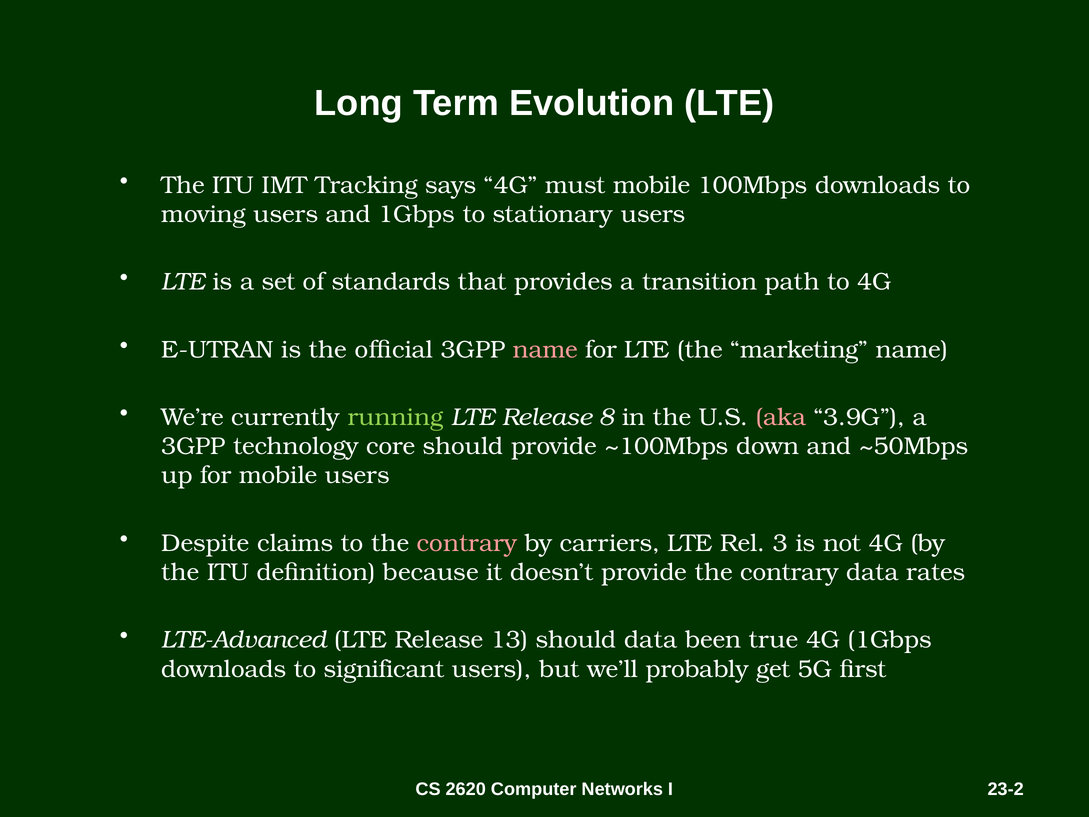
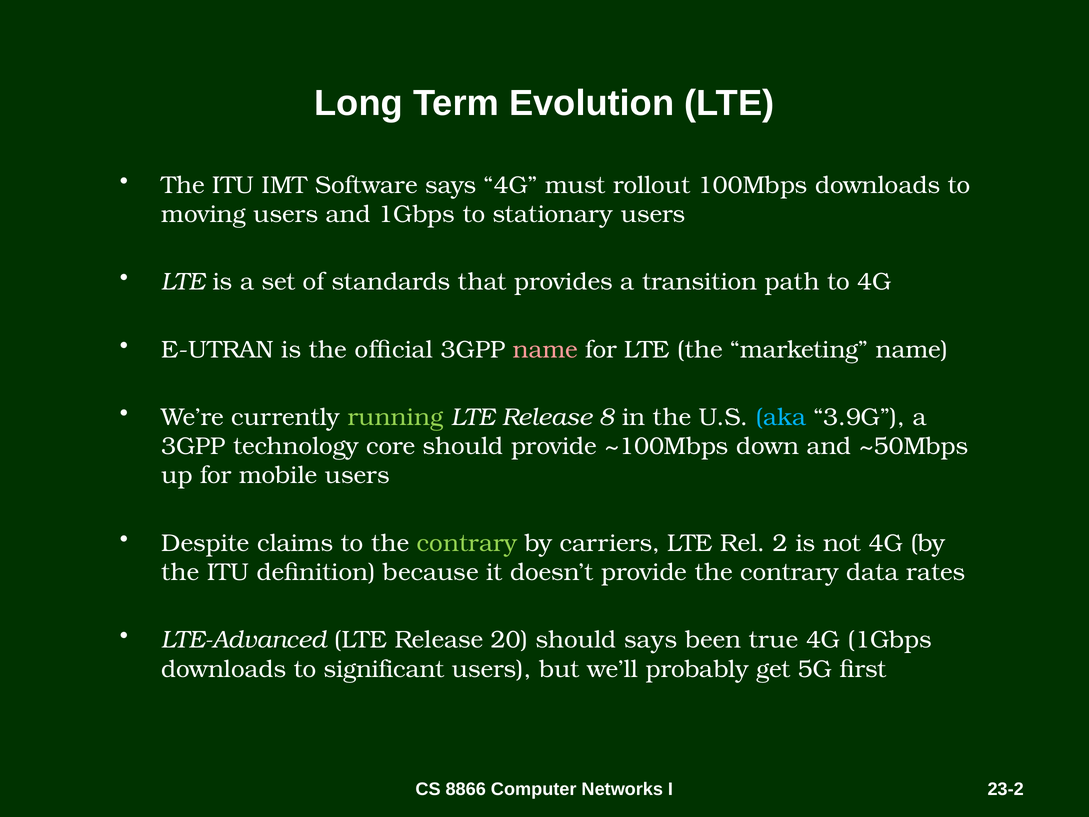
Tracking: Tracking -> Software (366, 185)
must mobile: mobile -> rollout (652, 185)
aka colour: pink -> light blue (781, 417)
contrary colour: pink -> light green (467, 543)
3: 3 -> 2 (780, 543)
13: 13 -> 20 (509, 640)
should data: data -> says (651, 640)
2620: 2620 -> 8866 (466, 789)
